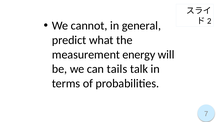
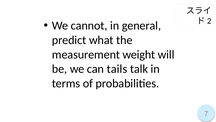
energy: energy -> weight (139, 54)
